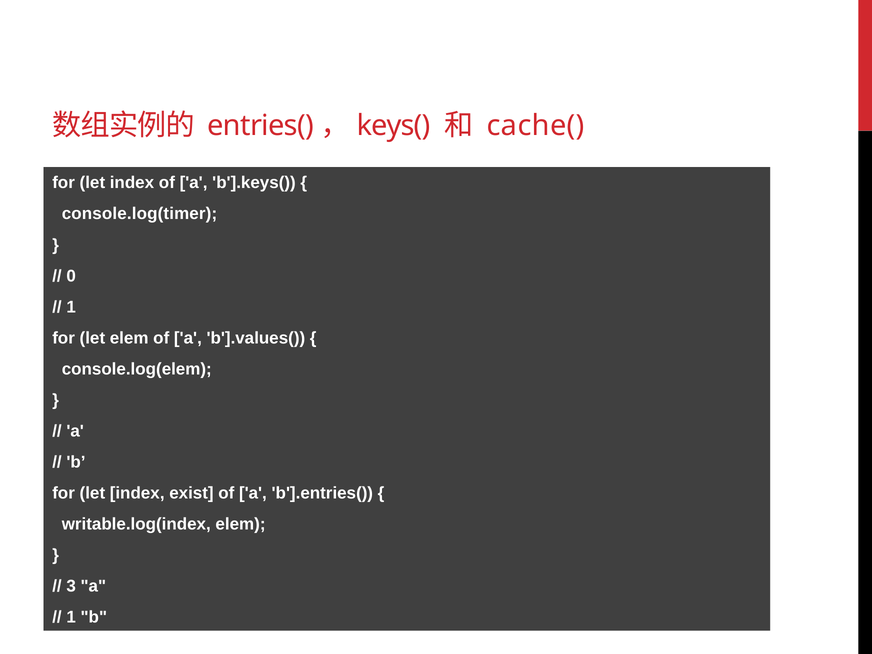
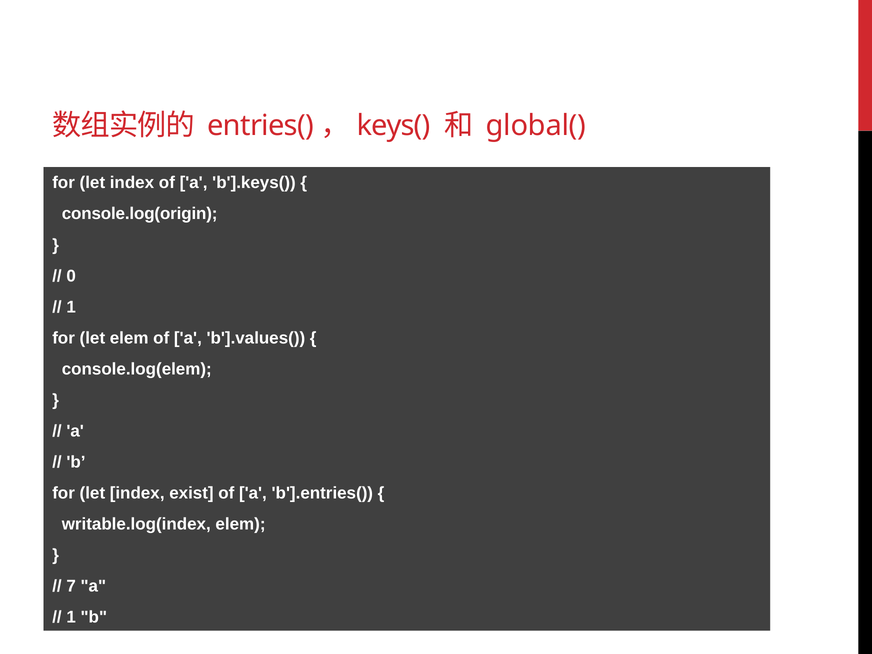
cache(: cache( -> global( (536, 126)
console.log(timer: console.log(timer -> console.log(origin (140, 214)
3: 3 -> 7 (71, 586)
